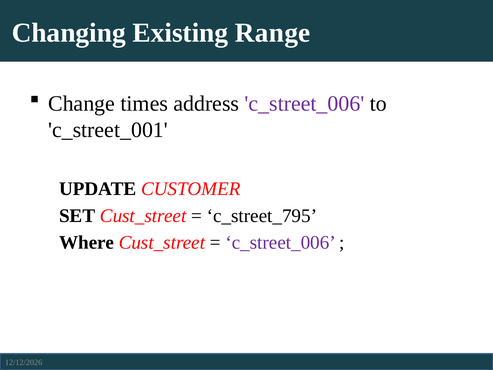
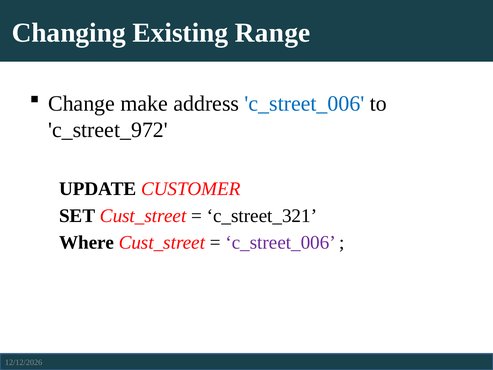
times: times -> make (144, 103)
c_street_006 colour: purple -> blue (304, 103)
c_street_001: c_street_001 -> c_street_972 (108, 130)
c_street_795: c_street_795 -> c_street_321 (262, 216)
